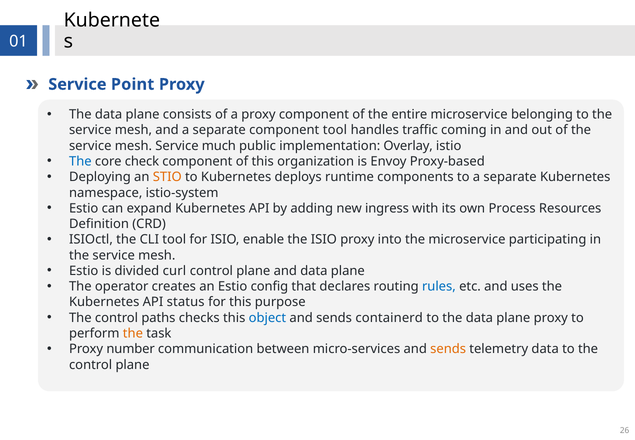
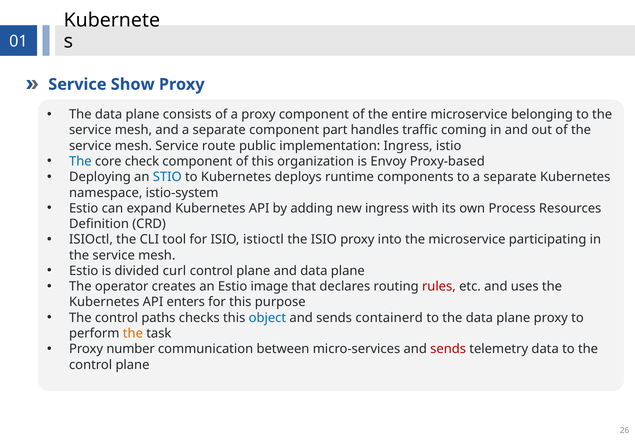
Point: Point -> Show (133, 84)
component tool: tool -> part (335, 130)
much: much -> route (219, 146)
implementation Overlay: Overlay -> Ingress (408, 146)
STIO colour: orange -> blue (167, 177)
enable: enable -> istioctl (263, 239)
config: config -> image (269, 286)
rules colour: blue -> red (439, 286)
status: status -> enters (186, 302)
sends colour: orange -> red (448, 349)
